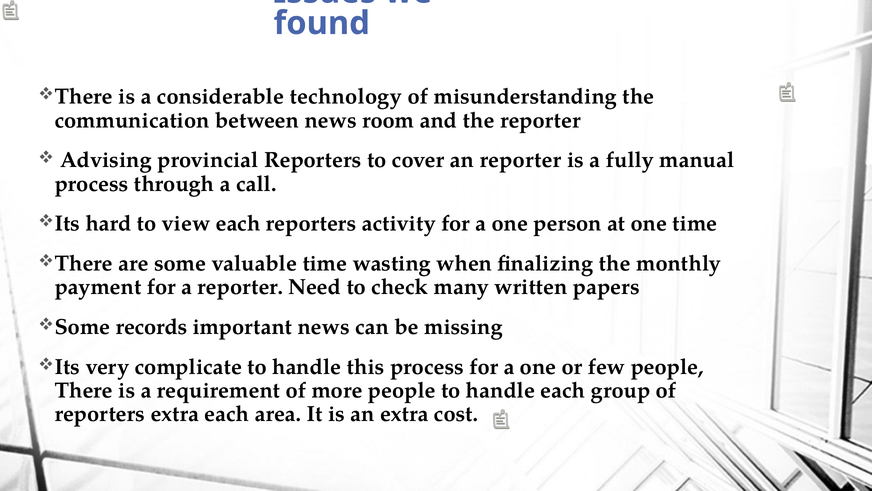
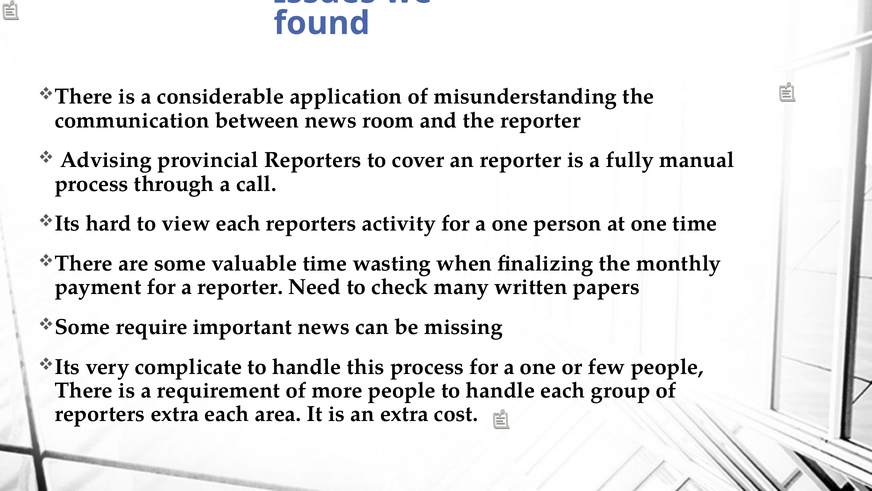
technology: technology -> application (346, 97)
records: records -> require (152, 327)
